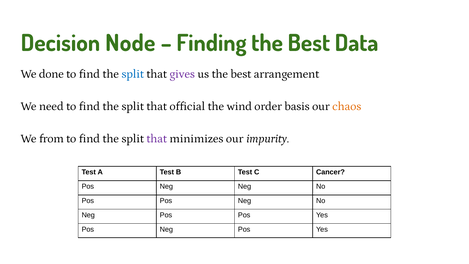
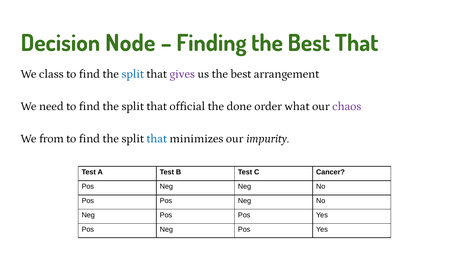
Best Data: Data -> That (357, 43)
done: done -> class (51, 74)
wind: wind -> done (239, 106)
basis: basis -> what (297, 106)
chaos colour: orange -> purple (347, 106)
that colour: purple -> blue (157, 138)
